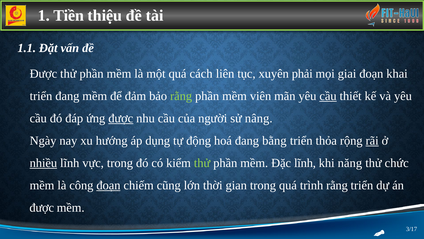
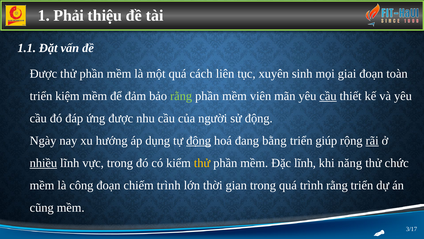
Tiền: Tiền -> Phải (69, 15)
phải: phải -> sinh (302, 74)
khai: khai -> toàn (397, 74)
triển đang: đang -> kiệm (67, 96)
được underline: present -> none (121, 118)
sử nâng: nâng -> động (259, 118)
động underline: none -> present (199, 140)
thỏa: thỏa -> giúp (326, 140)
thử colour: light green -> yellow (202, 163)
đoạn underline: present -> none (108, 185)
chiếm cũng: cũng -> trình (169, 185)
được: được -> cũng (42, 207)
